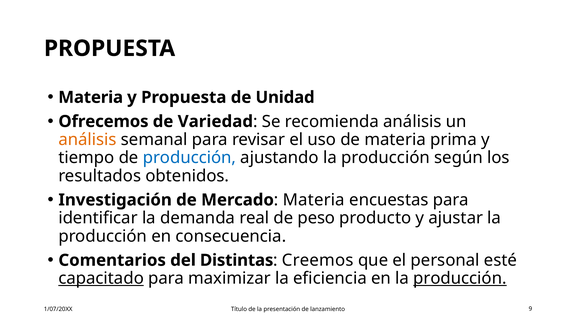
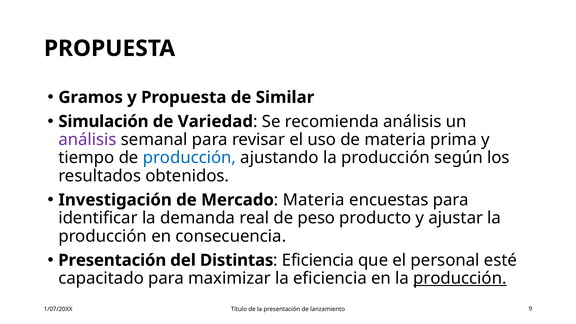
Materia: Materia -> Gramos (91, 97)
Unidad: Unidad -> Similar (285, 97)
Ofrecemos: Ofrecemos -> Simulación (103, 121)
análisis colour: orange -> purple (88, 140)
Comentarios: Comentarios -> Presentación (112, 260)
Creemos: Creemos -> Eficiencia (318, 260)
capacitado underline: present -> none (101, 278)
